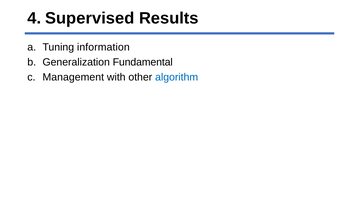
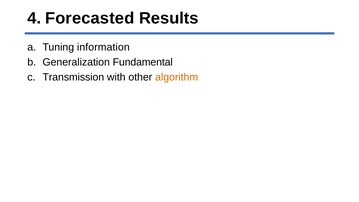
Supervised: Supervised -> Forecasted (90, 18)
Management: Management -> Transmission (73, 77)
algorithm colour: blue -> orange (177, 77)
